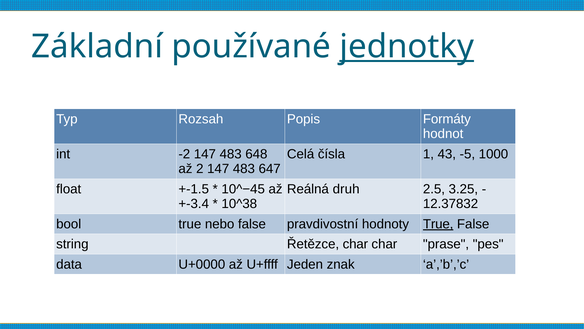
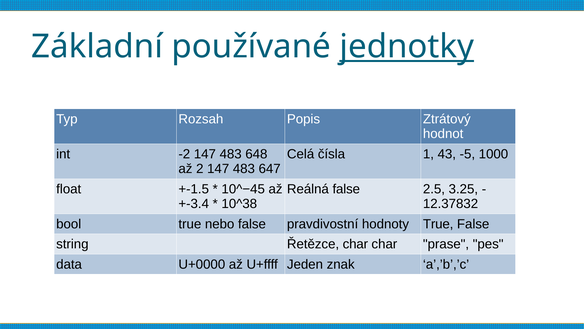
Formáty: Formáty -> Ztrátový (447, 119)
Reálná druh: druh -> false (346, 189)
True underline: present -> none (438, 224)
